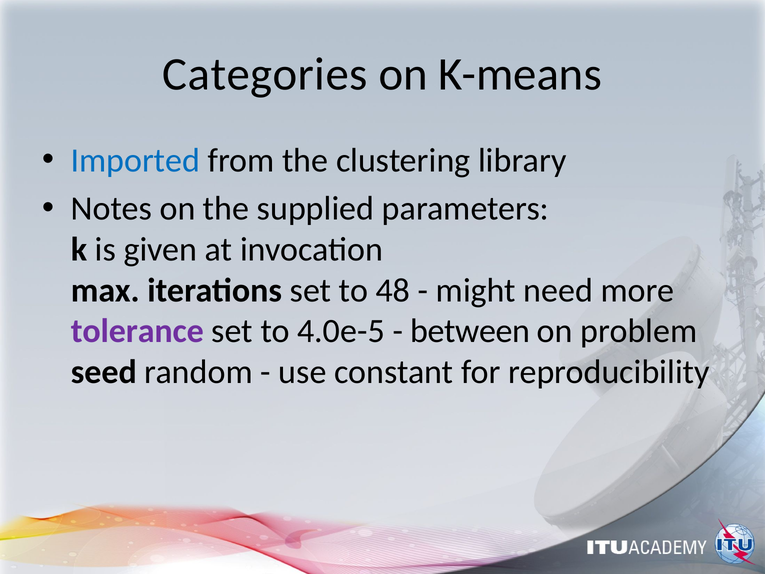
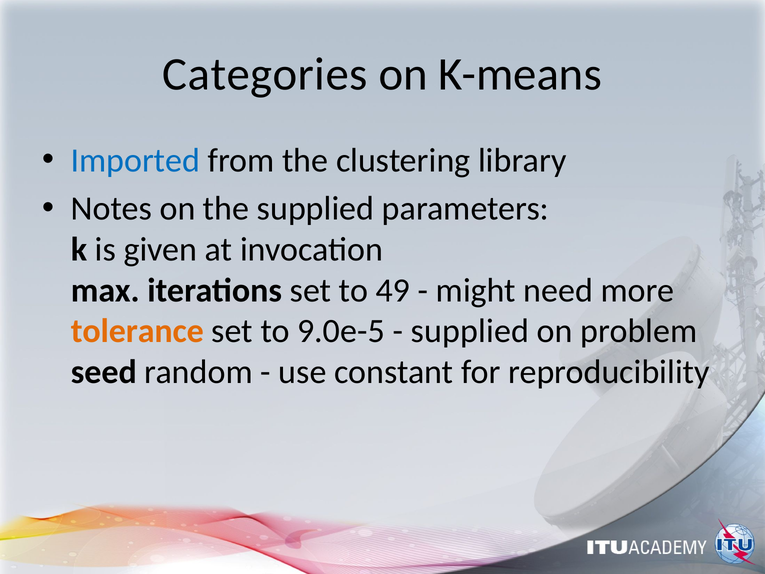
48: 48 -> 49 (393, 290)
tolerance colour: purple -> orange (137, 331)
4.0e-5: 4.0e-5 -> 9.0e-5 (341, 331)
between: between -> supplied (470, 331)
